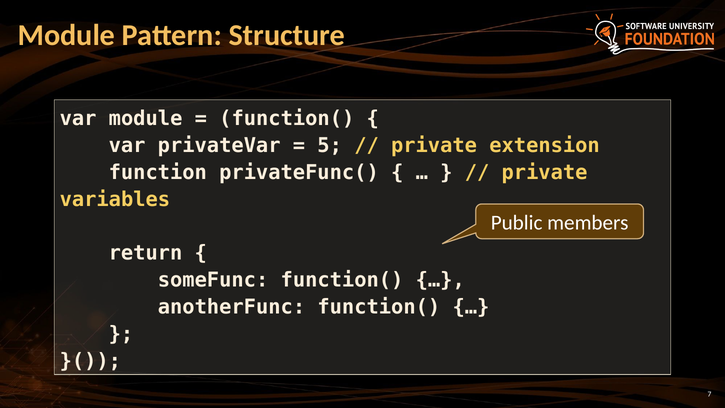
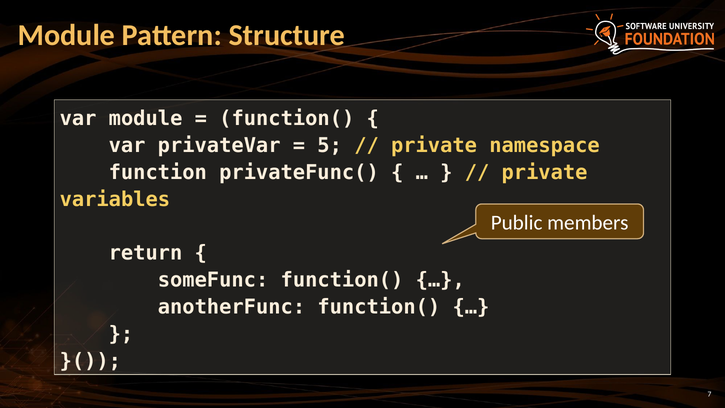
extension: extension -> namespace (545, 145)
